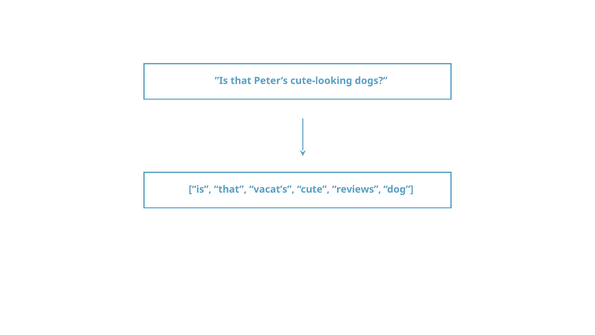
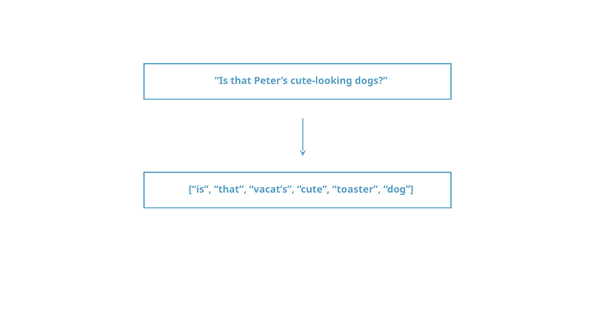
reviews: reviews -> toaster (356, 189)
